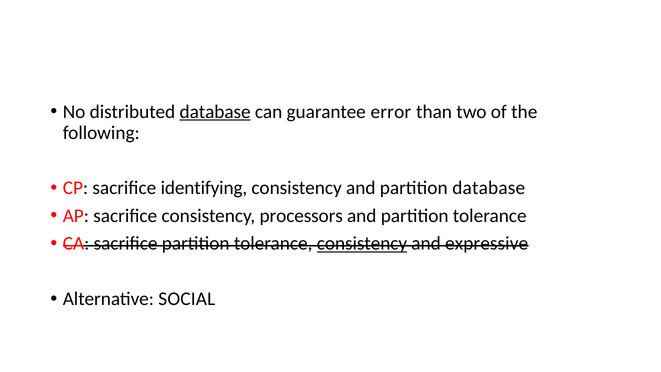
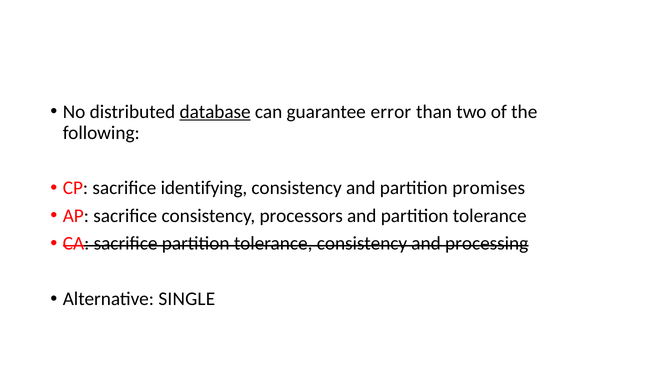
partition database: database -> promises (489, 188)
consistency underline: present -> none (362, 243)
expressive: expressive -> processing (487, 243)
SOCIAL: SOCIAL -> SINGLE (187, 299)
